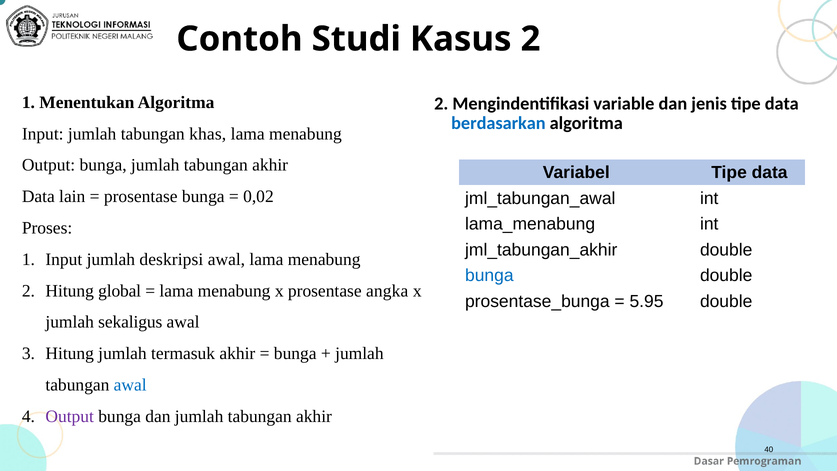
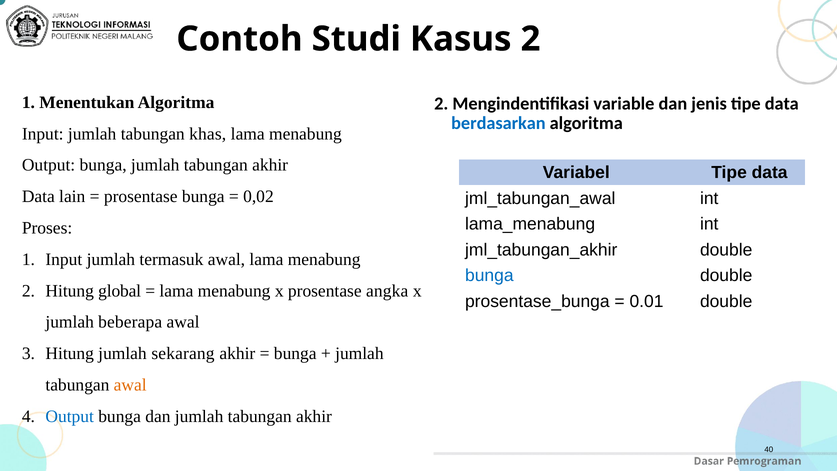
deskripsi: deskripsi -> termasuk (171, 259)
5.95: 5.95 -> 0.01 (647, 301)
sekaligus: sekaligus -> beberapa (130, 322)
termasuk: termasuk -> sekarang (183, 353)
awal colour: blue -> orange (130, 385)
Output colour: purple -> blue (70, 416)
